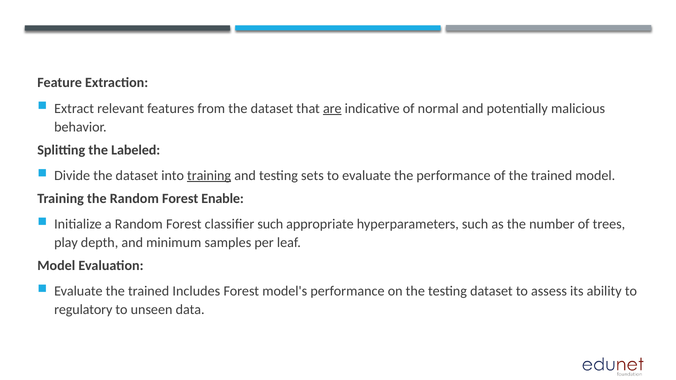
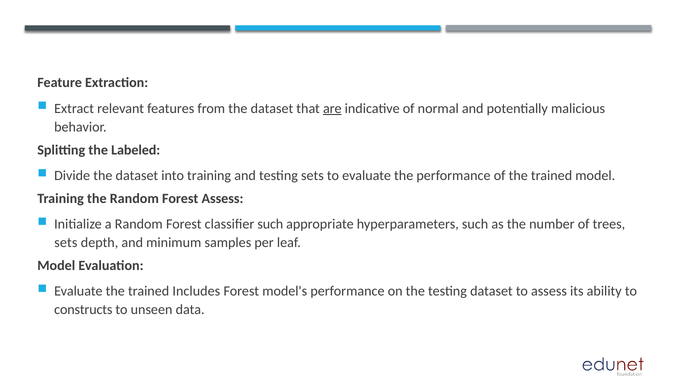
training underline: present -> none (209, 176)
Forest Enable: Enable -> Assess (222, 199)
play: play -> sets (66, 243)
regulatory: regulatory -> constructs (83, 310)
